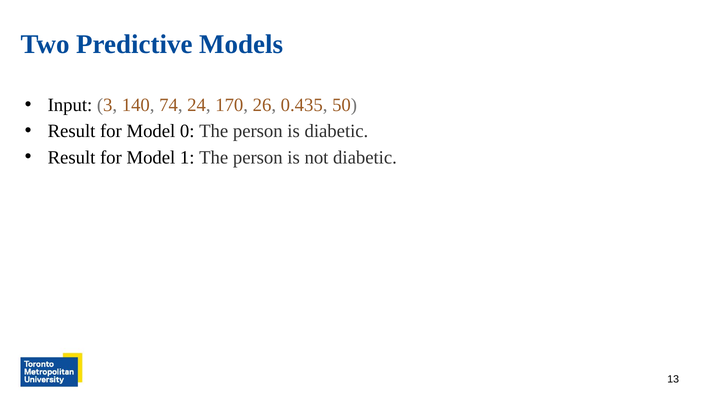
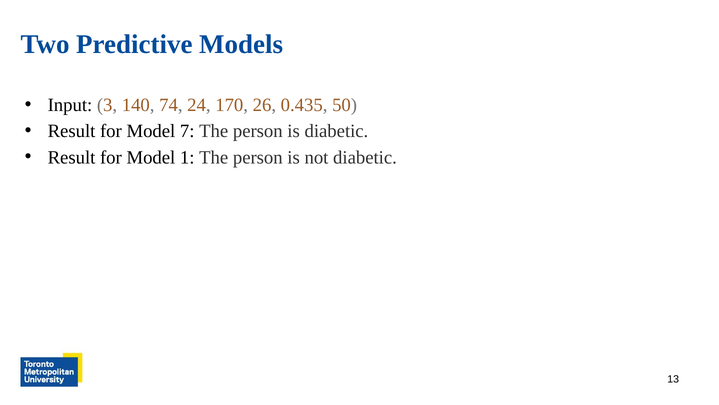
0: 0 -> 7 (187, 131)
